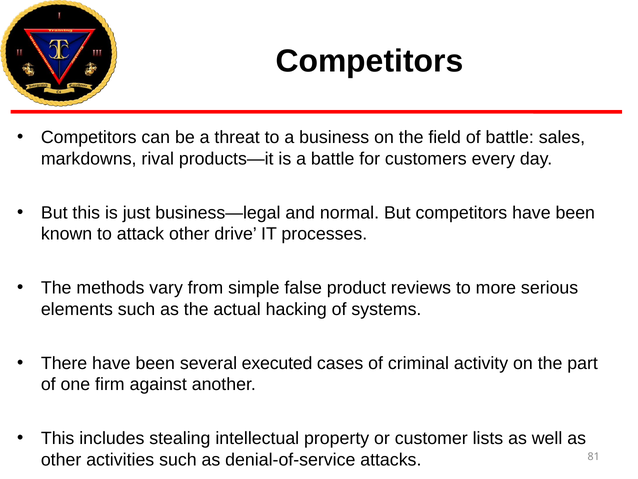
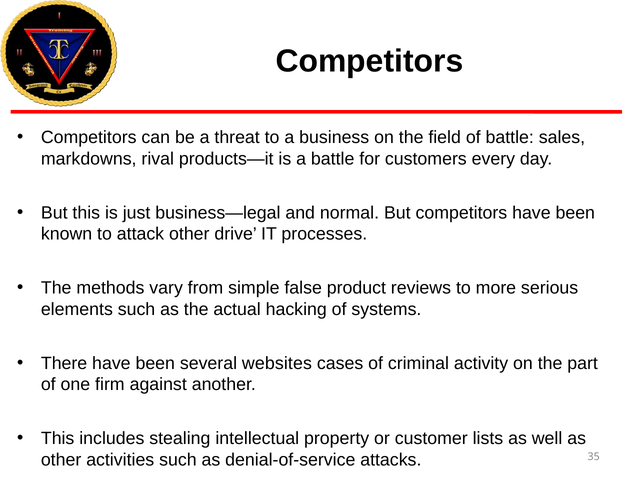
executed: executed -> websites (277, 363)
81: 81 -> 35 (594, 456)
